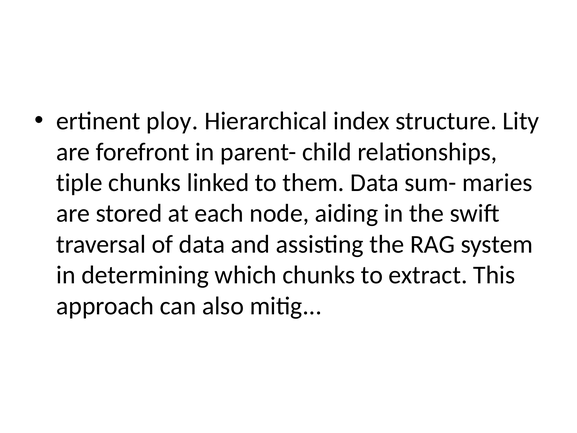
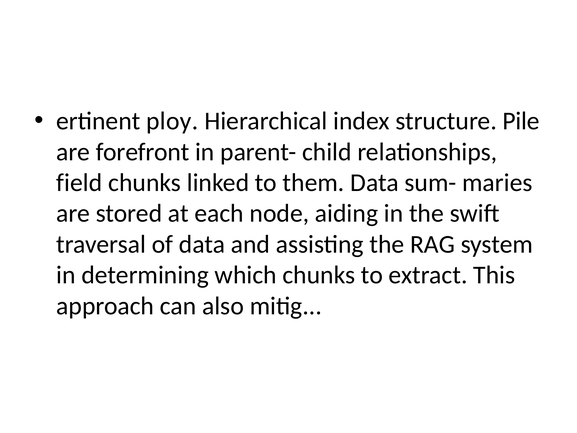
Lity: Lity -> Pile (521, 121)
tiple: tiple -> field (79, 183)
